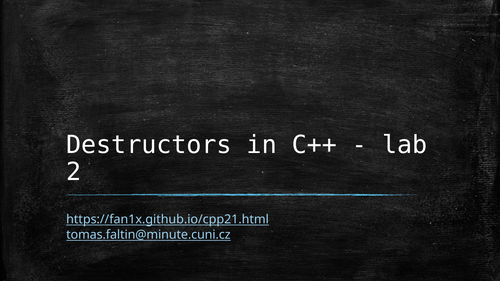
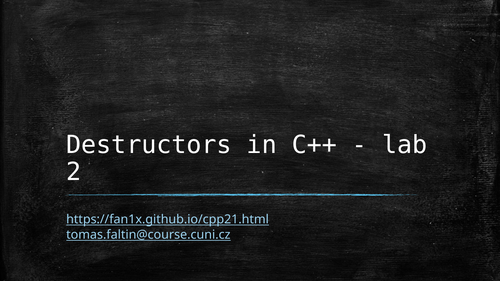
tomas.faltin@minute.cuni.cz: tomas.faltin@minute.cuni.cz -> tomas.faltin@course.cuni.cz (148, 235)
